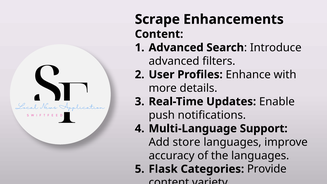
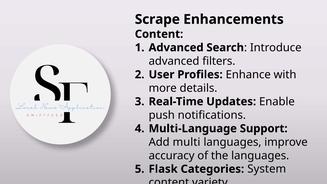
store: store -> multi (187, 142)
Provide: Provide -> System (267, 169)
